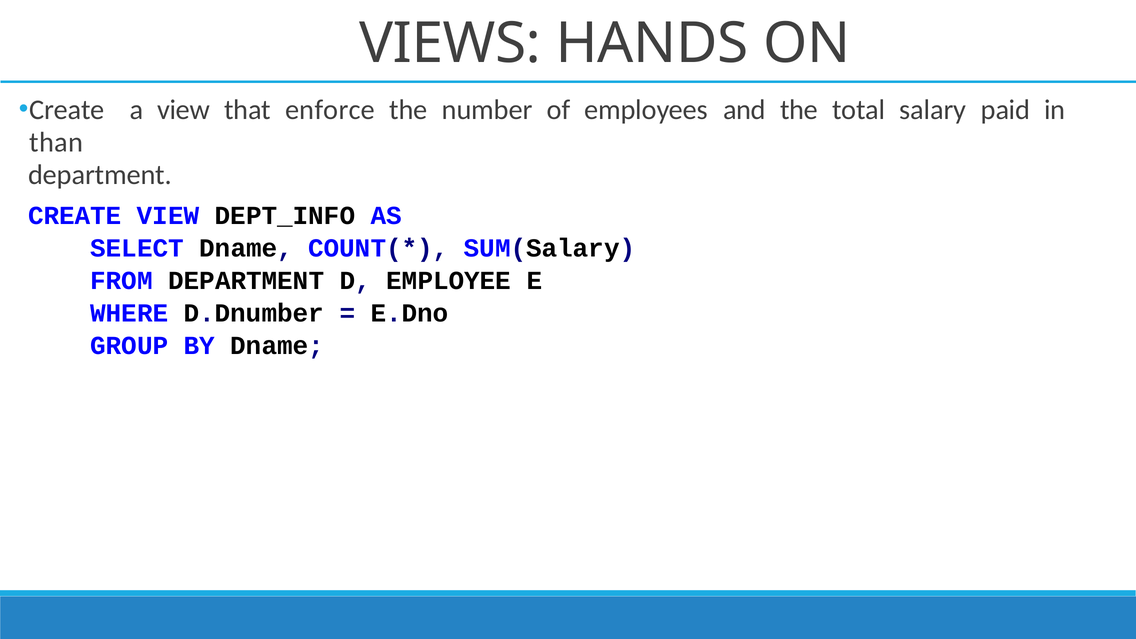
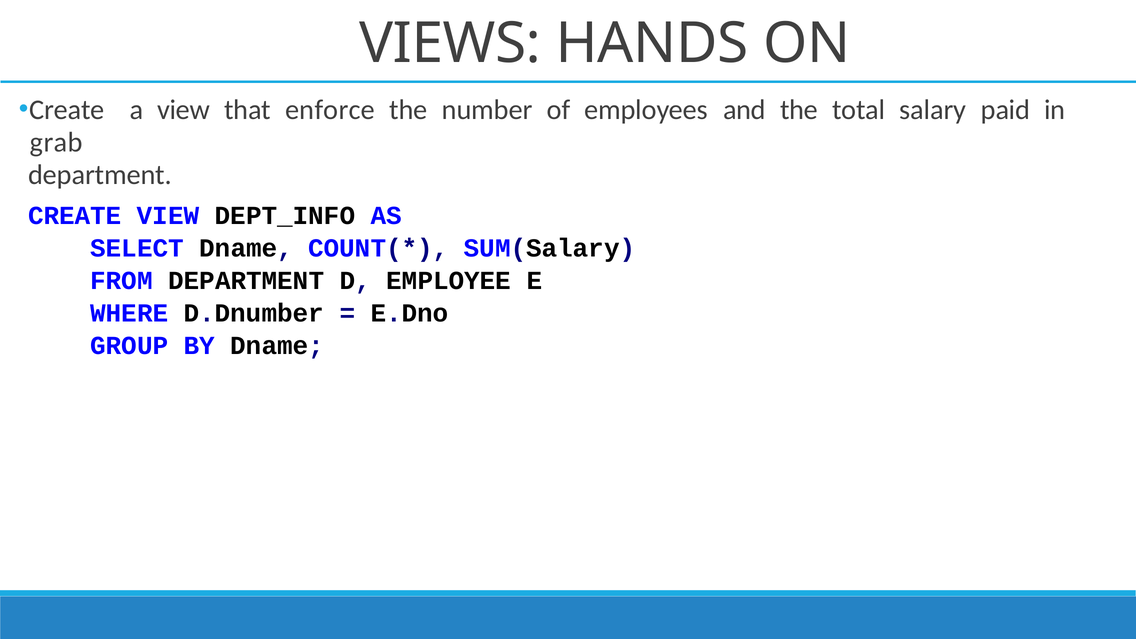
than: than -> grab (56, 142)
